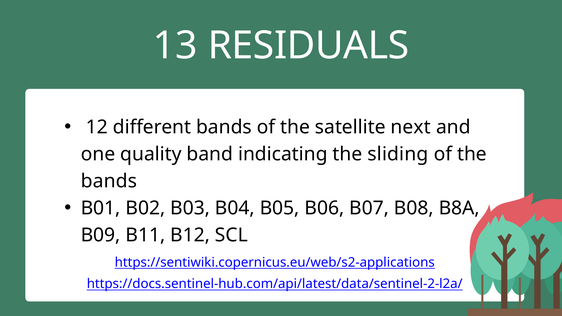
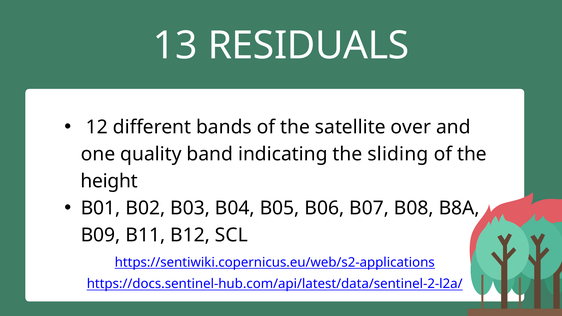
next: next -> over (411, 127)
bands: bands -> height (109, 181)
